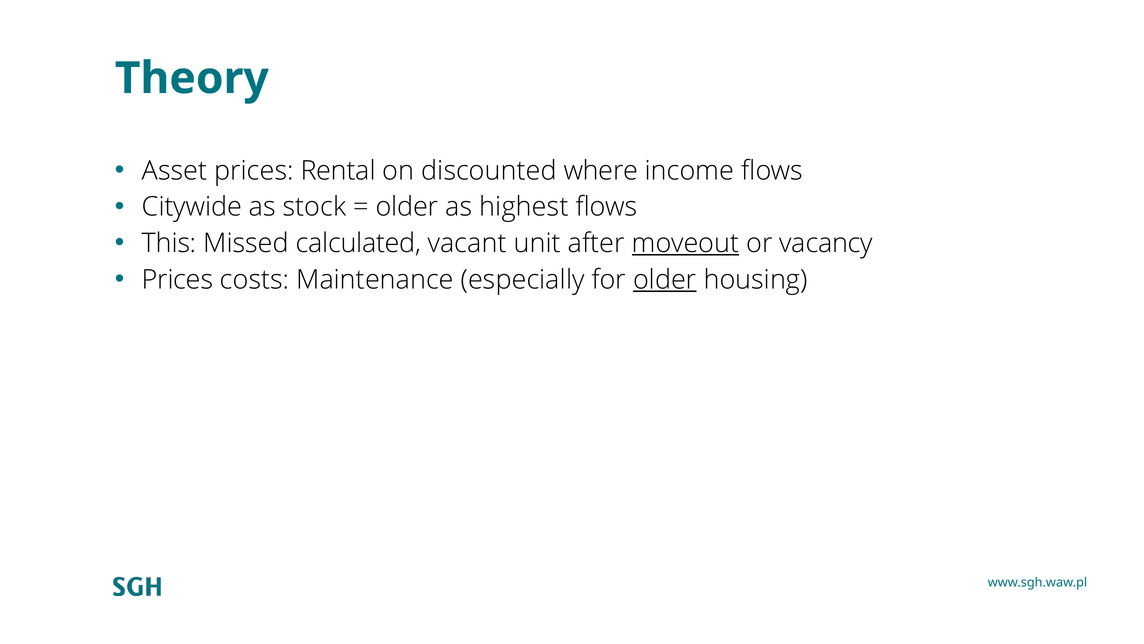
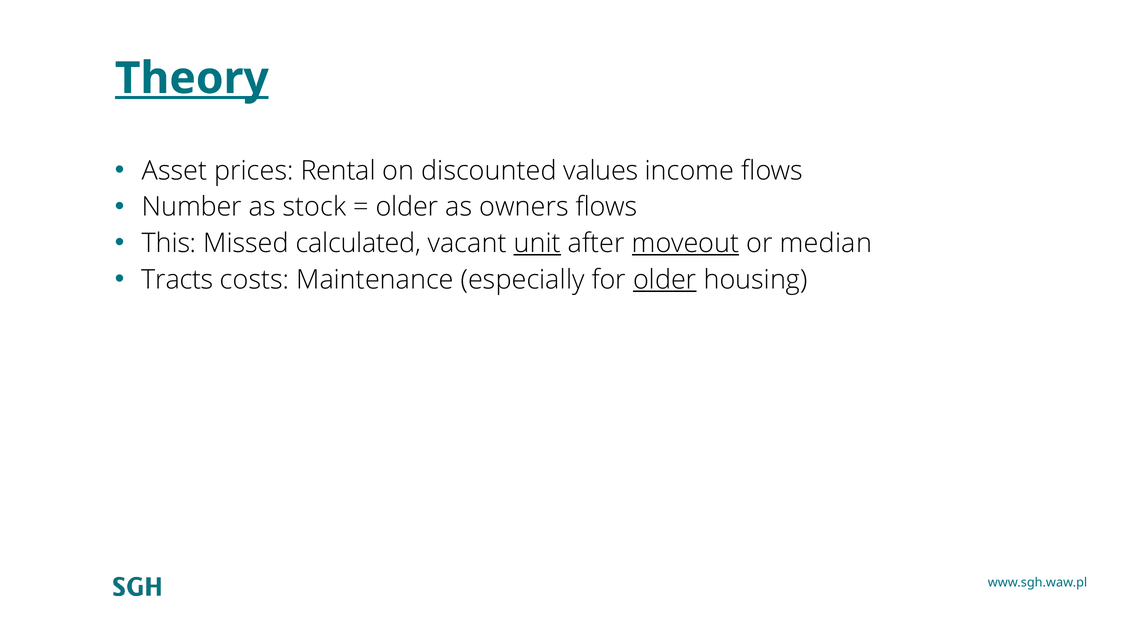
Theory underline: none -> present (192, 78)
where: where -> values (601, 171)
Citywide: Citywide -> Number (192, 207)
highest: highest -> owners (524, 207)
unit underline: none -> present (537, 243)
vacancy: vacancy -> median (826, 243)
Prices: Prices -> Tracts (177, 279)
